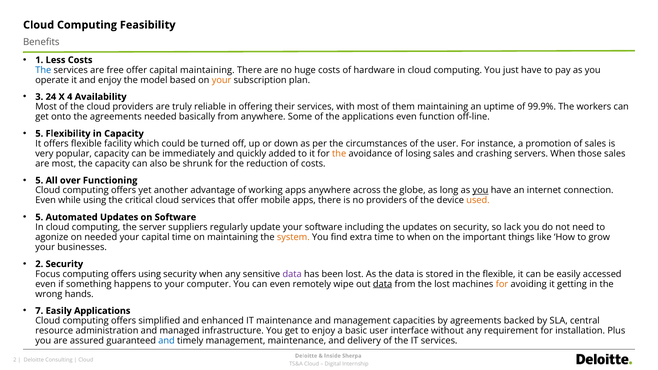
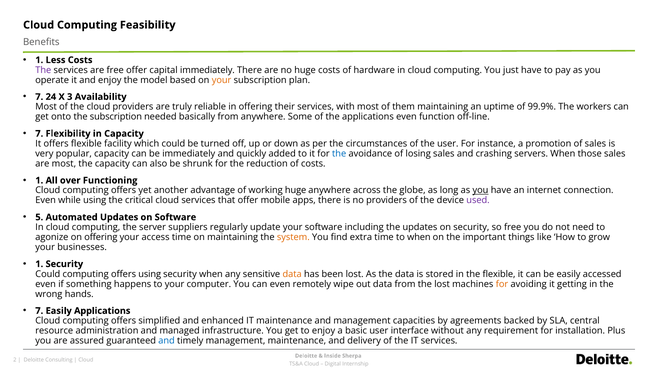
The colour: blue -> purple (43, 70)
capital maintaining: maintaining -> immediately (207, 70)
3: 3 -> 7 (39, 97)
4: 4 -> 3 (70, 97)
the agreements: agreements -> subscription (116, 117)
5: 5 -> 7 (39, 134)
the colour: orange -> blue (339, 154)
5: 5 -> 1 (39, 180)
working apps: apps -> huge (296, 190)
used colour: orange -> purple (478, 200)
so lack: lack -> free (513, 227)
on needed: needed -> offering (101, 237)
your capital: capital -> access (156, 237)
2: 2 -> 1 (39, 264)
Focus: Focus -> Could (48, 274)
data colour: purple -> orange (292, 274)
data underline: present -> none (383, 284)
